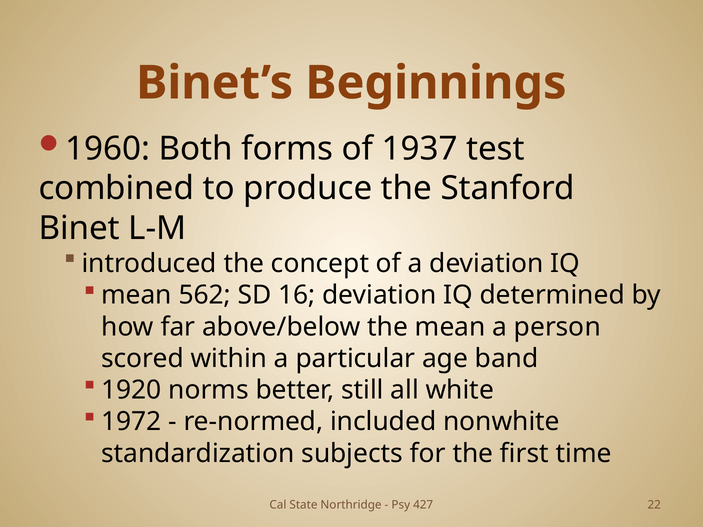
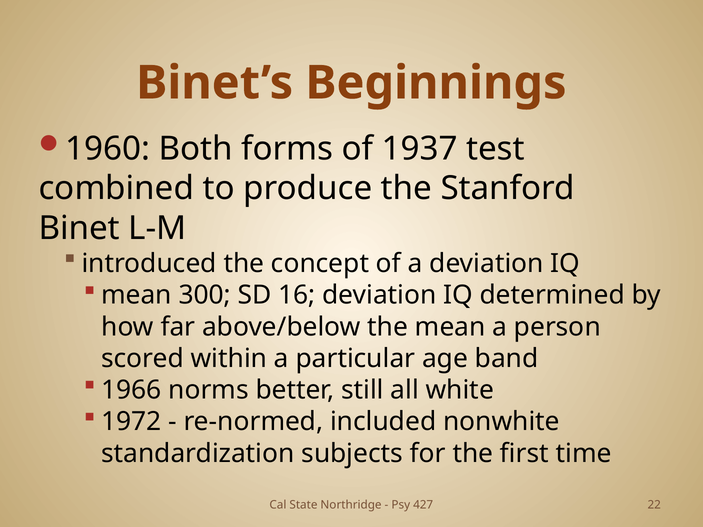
562: 562 -> 300 (205, 295)
1920: 1920 -> 1966 (131, 390)
